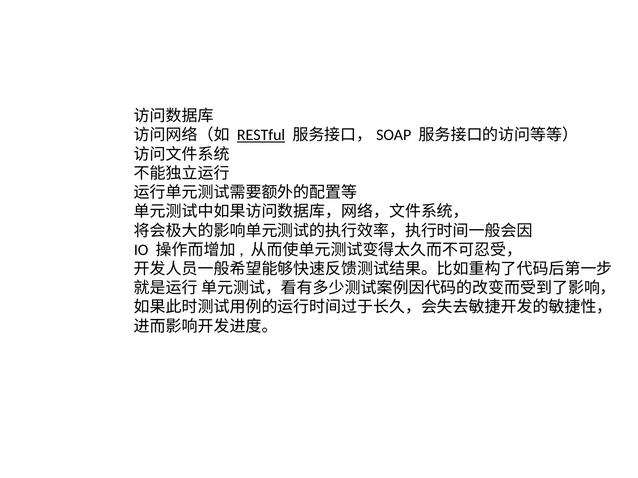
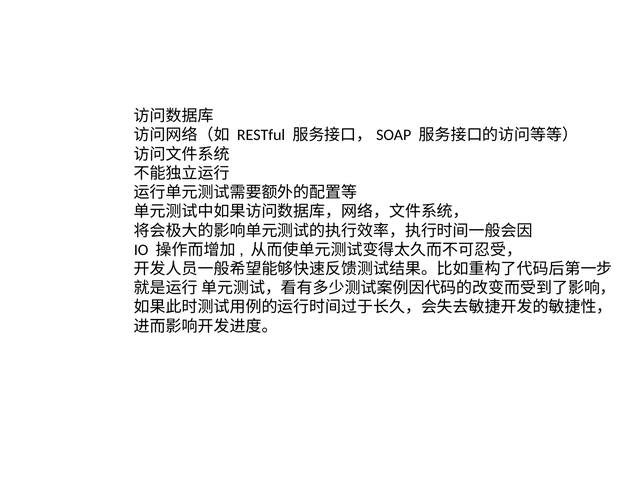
RESTful underline: present -> none (261, 135)
